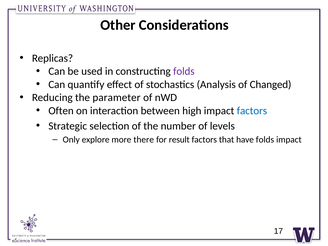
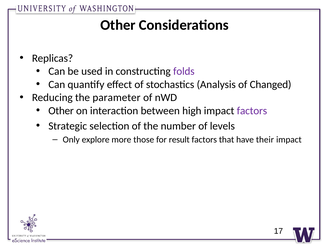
Often: Often -> Other (61, 111)
factors colour: blue -> purple (252, 111)
there: there -> those (144, 140)
have folds: folds -> their (265, 140)
